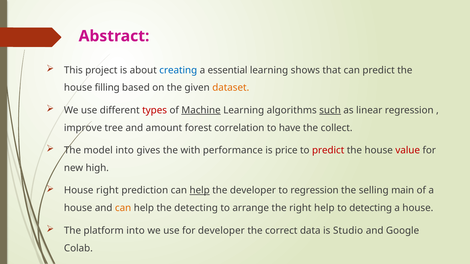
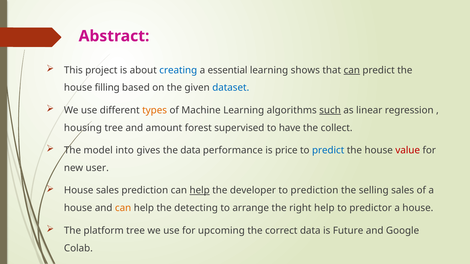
can underline: none -> present (352, 70)
dataset colour: orange -> blue (231, 88)
types colour: red -> orange (155, 110)
Machine underline: present -> none (201, 110)
improve: improve -> housing (83, 128)
correlation: correlation -> supervised (239, 128)
the with: with -> data (190, 151)
predict colour: red -> blue (328, 151)
high: high -> user (97, 168)
House right: right -> sales (107, 191)
to regression: regression -> prediction (314, 191)
selling main: main -> sales (403, 191)
to detecting: detecting -> predictor (371, 208)
platform into: into -> tree (136, 231)
for developer: developer -> upcoming (221, 231)
Studio: Studio -> Future (348, 231)
